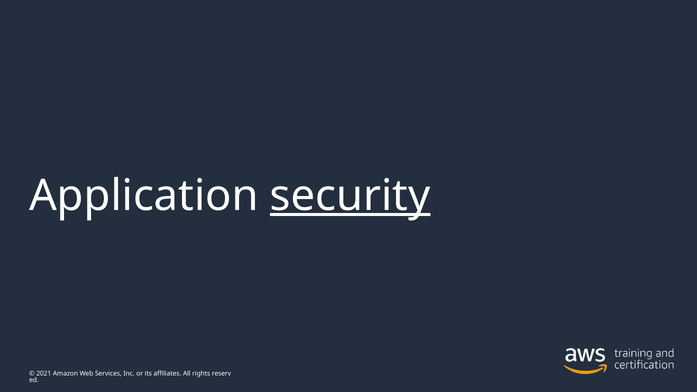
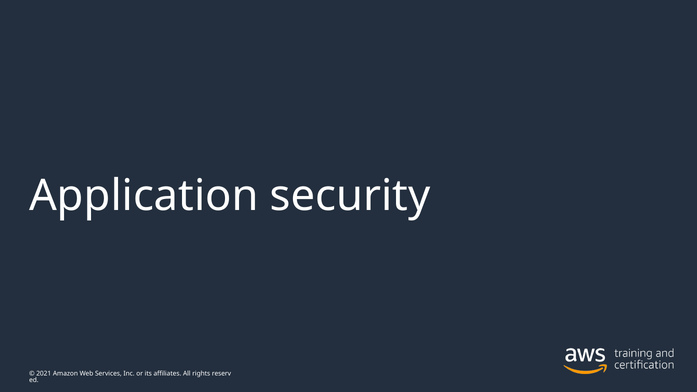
security underline: present -> none (350, 196)
